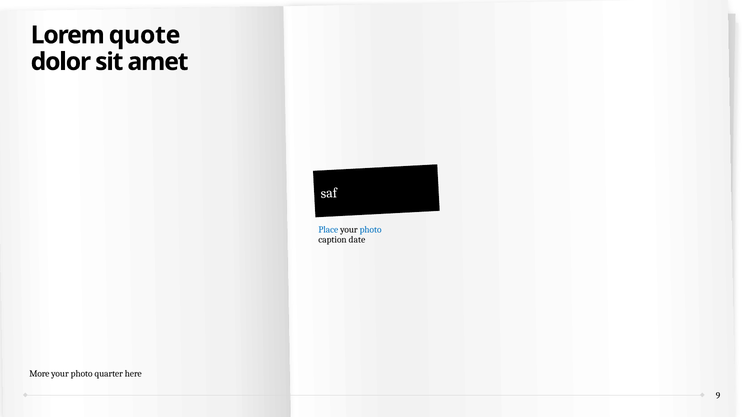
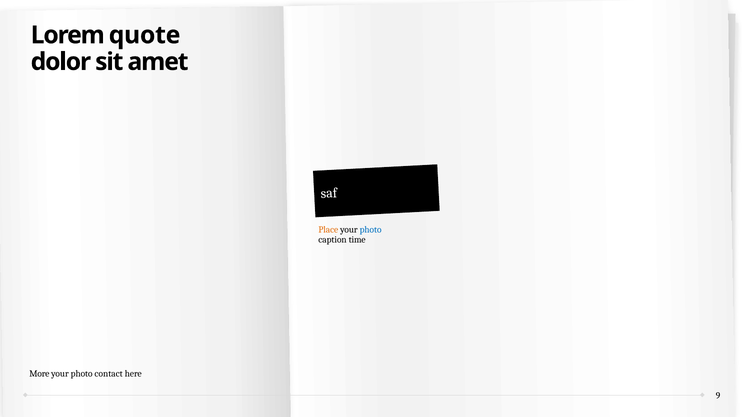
Place colour: blue -> orange (328, 230)
date: date -> time (357, 240)
quarter: quarter -> contact (109, 374)
